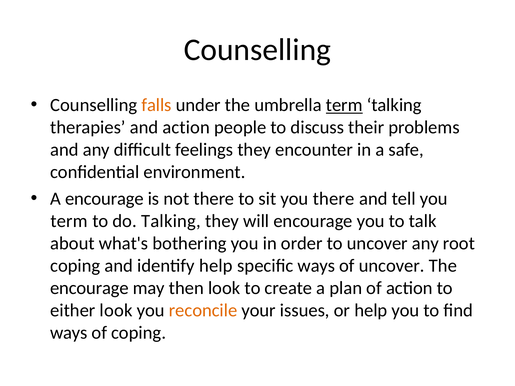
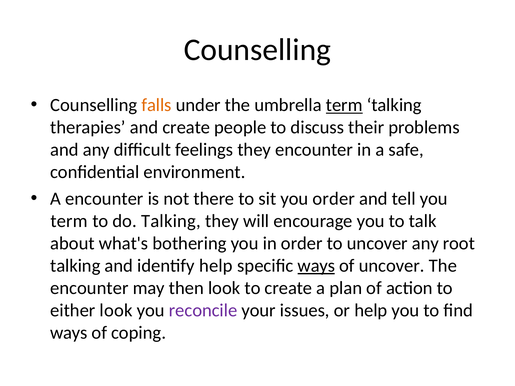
and action: action -> create (186, 127)
A encourage: encourage -> encounter (104, 199)
you there: there -> order (334, 199)
coping: coping -> talking (75, 266)
ways underline: none -> present (316, 266)
encourage: encourage -> encounter (89, 288)
reconcile colour: orange -> purple (203, 310)
